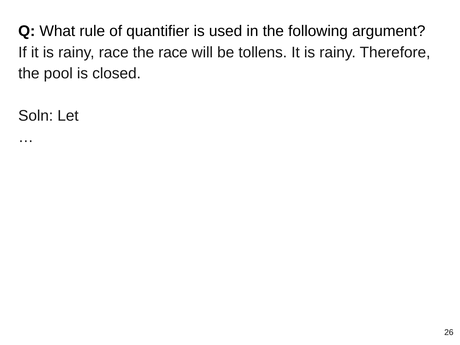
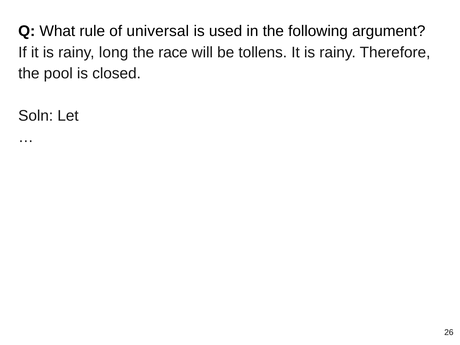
quantifier: quantifier -> universal (158, 31)
rainy race: race -> long (114, 52)
